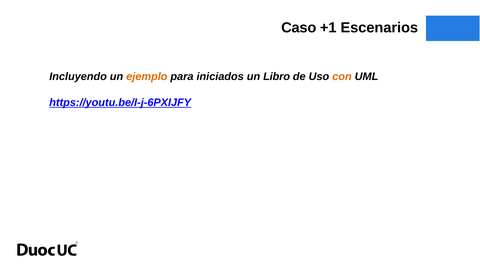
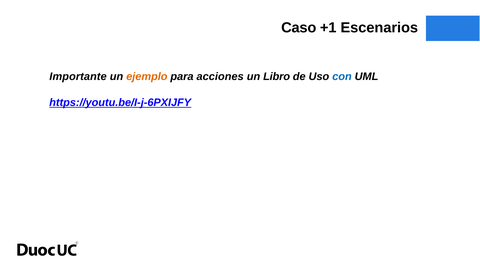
Incluyendo: Incluyendo -> Importante (78, 76)
iniciados: iniciados -> acciones (220, 76)
con colour: orange -> blue (342, 76)
